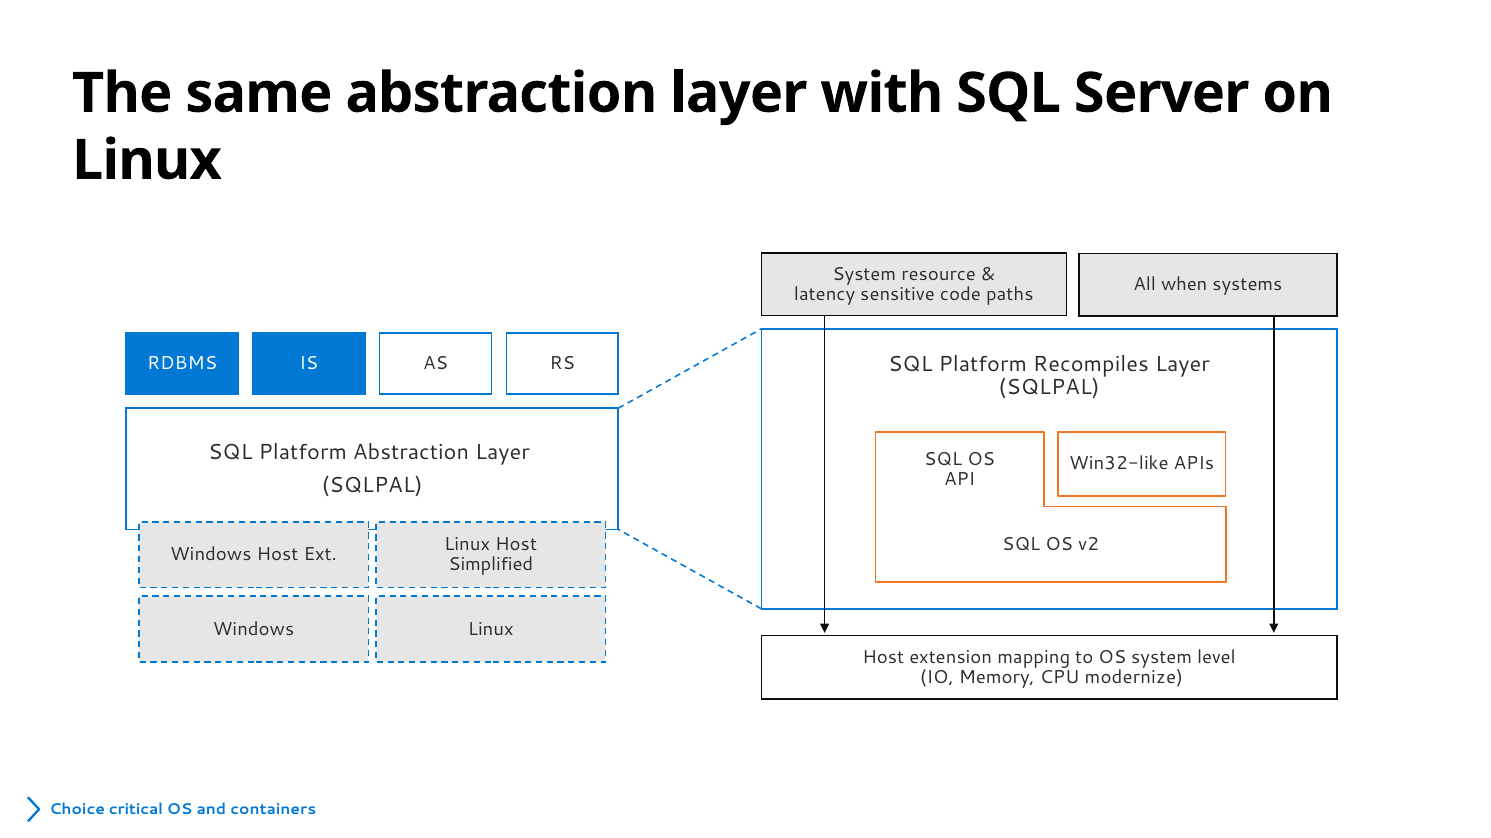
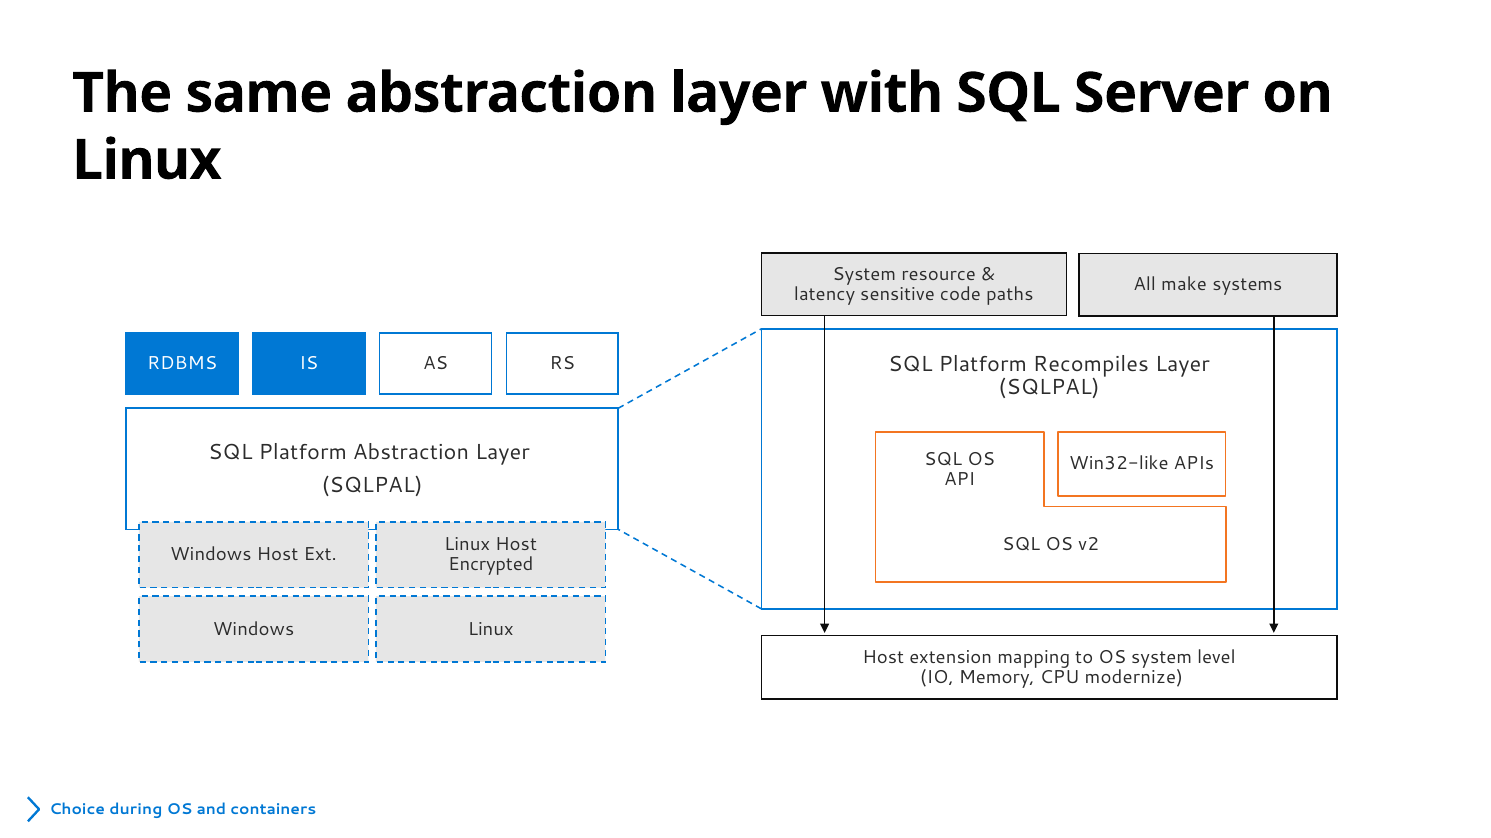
when: when -> make (1184, 285)
Simplified: Simplified -> Encrypted (491, 565)
critical: critical -> during (136, 810)
